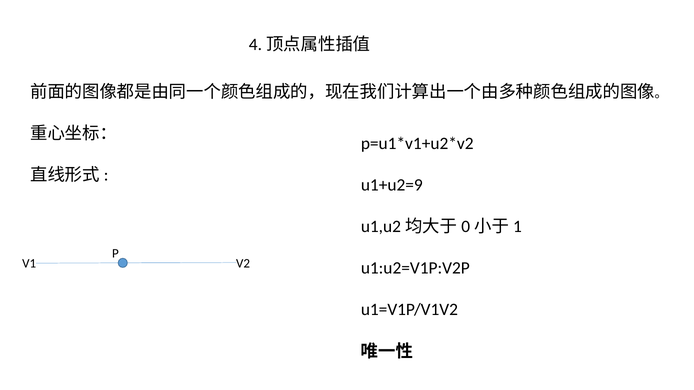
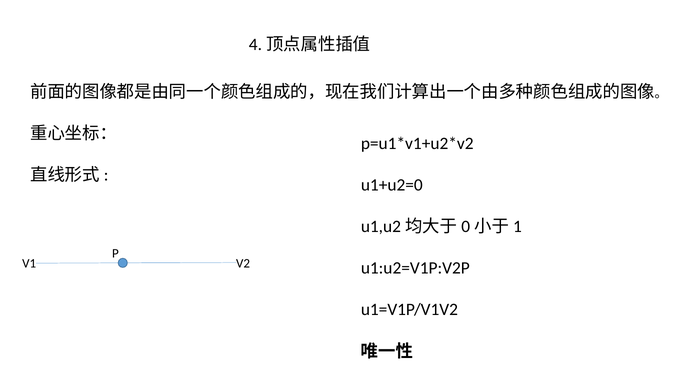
u1+u2=9: u1+u2=9 -> u1+u2=0 (392, 185)
